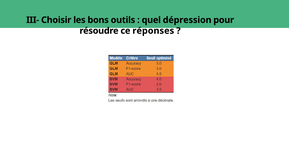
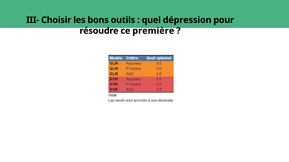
réponses: réponses -> première (153, 31)
